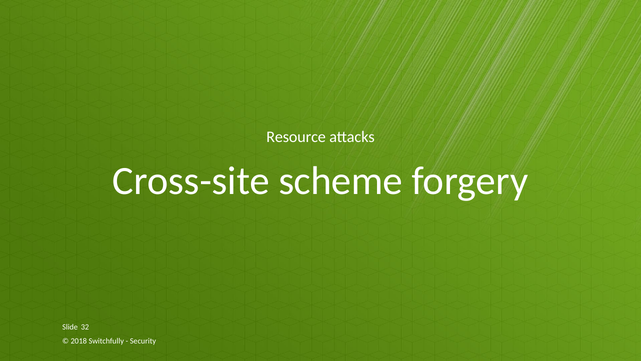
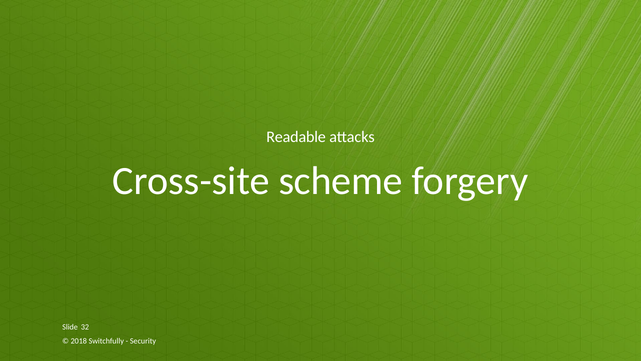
Resource: Resource -> Readable (296, 137)
